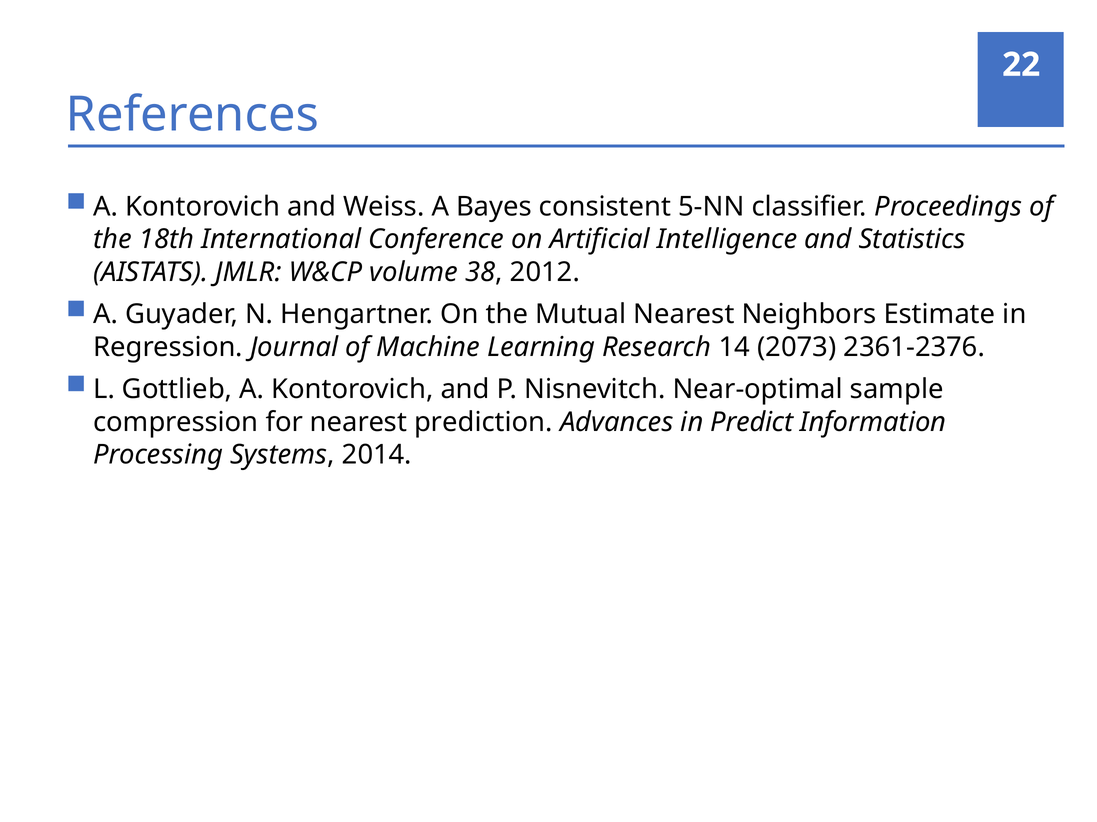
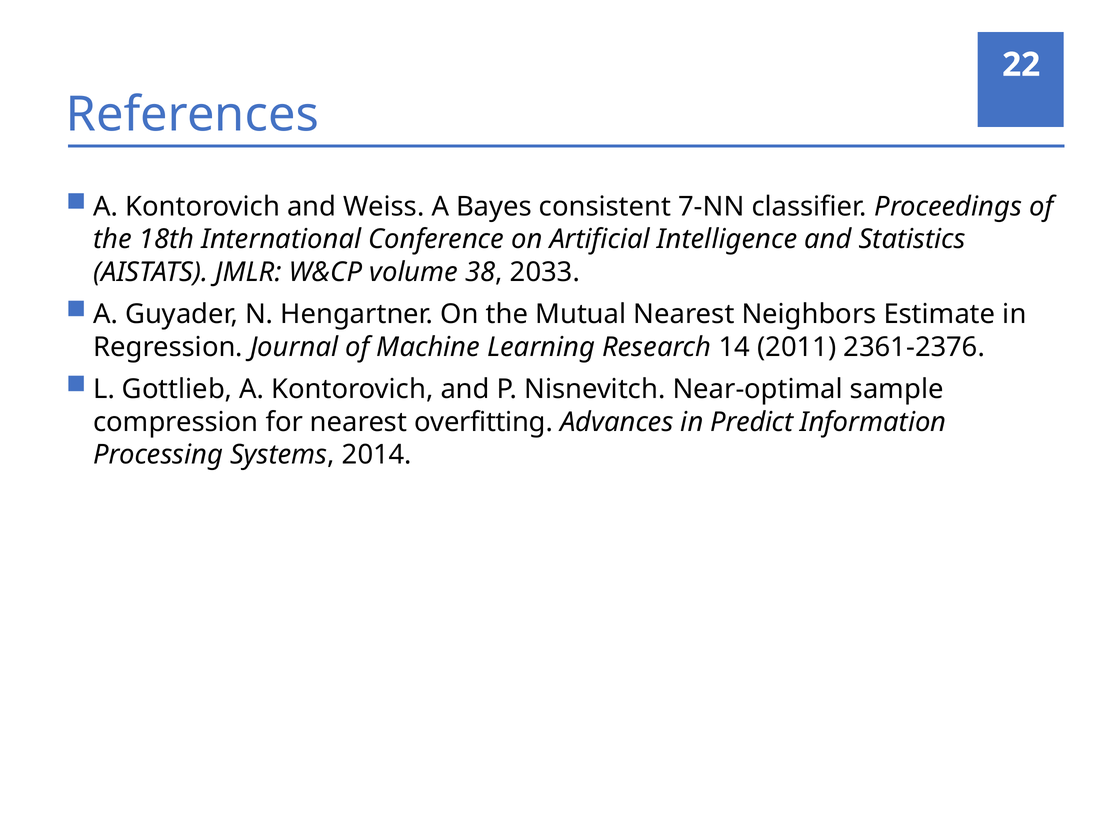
5-NN: 5-NN -> 7-NN (711, 207)
2012: 2012 -> 2033 (545, 272)
2073: 2073 -> 2011 (797, 347)
prediction: prediction -> overfitting (483, 422)
